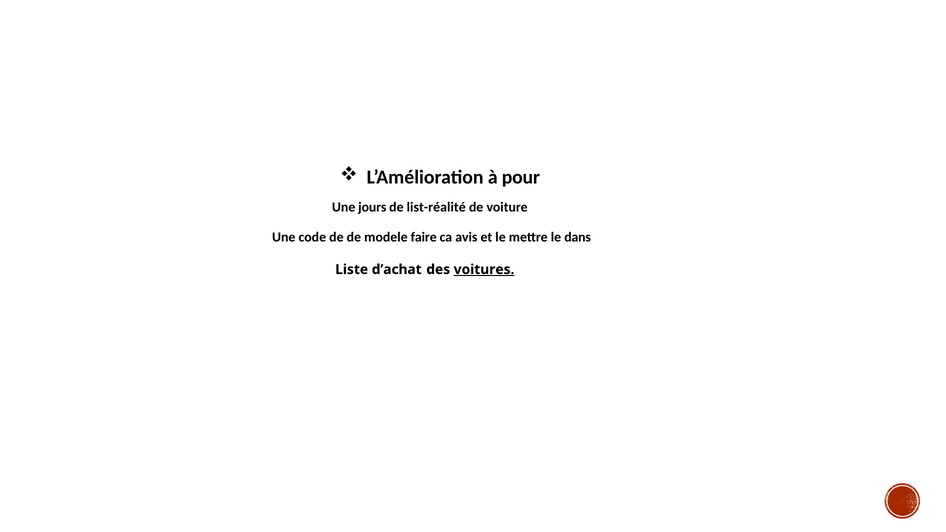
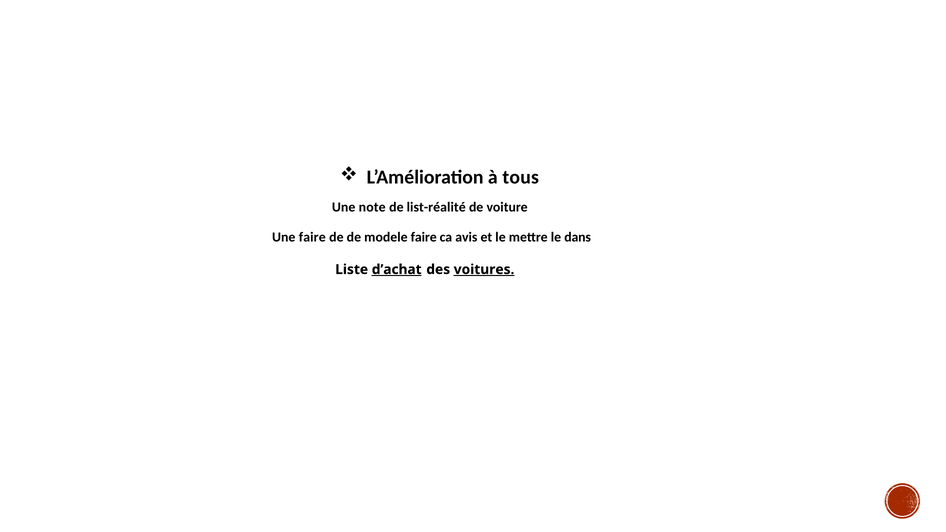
pour: pour -> tous (521, 177)
jours: jours -> note (372, 207)
Une code: code -> faire (312, 237)
d’achat underline: none -> present (397, 270)
